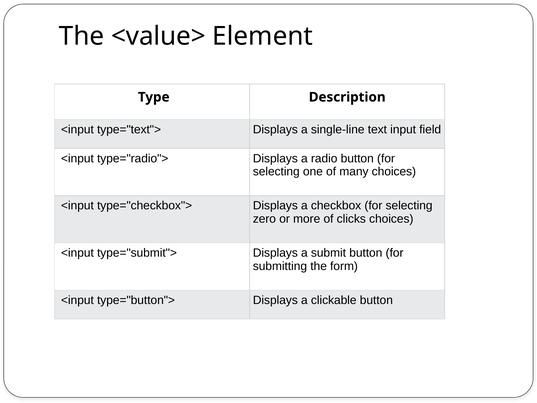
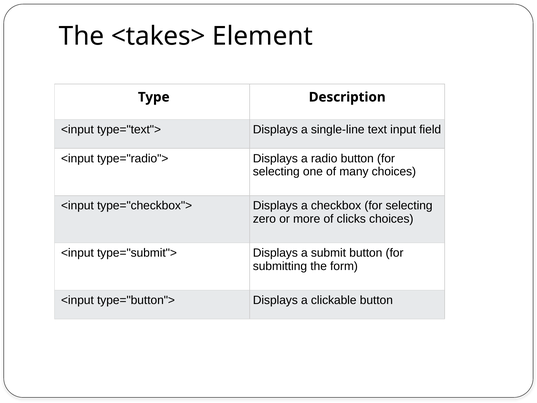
<value>: <value> -> <takes> (158, 36)
